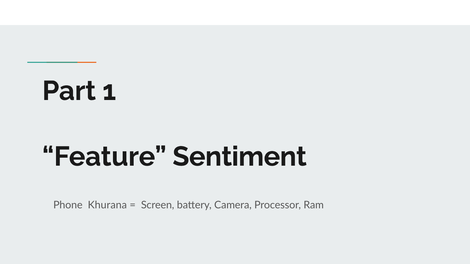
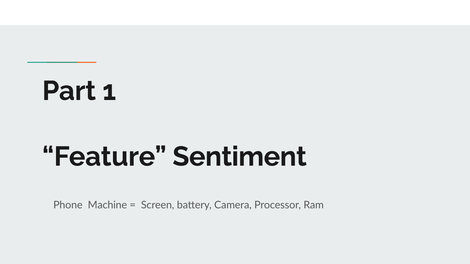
Khurana: Khurana -> Machine (107, 205)
